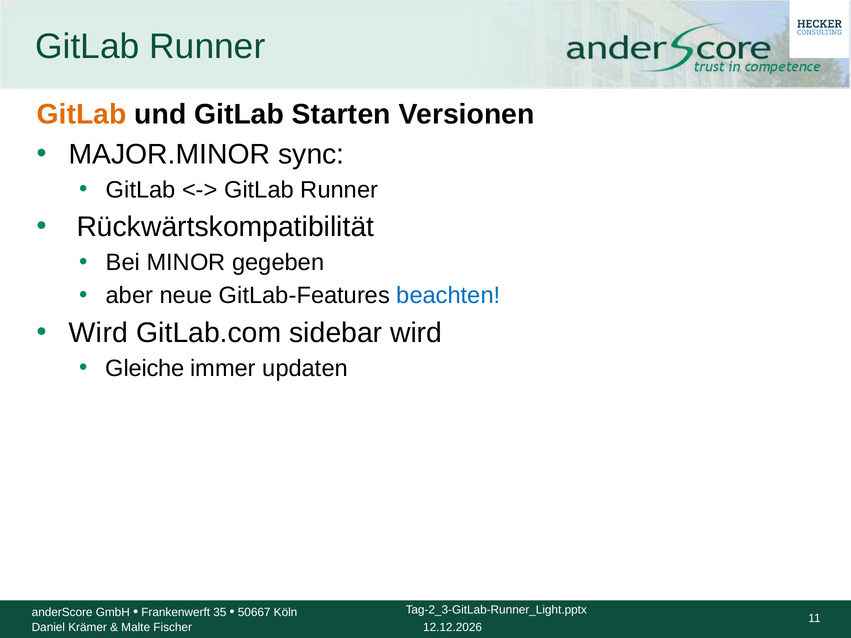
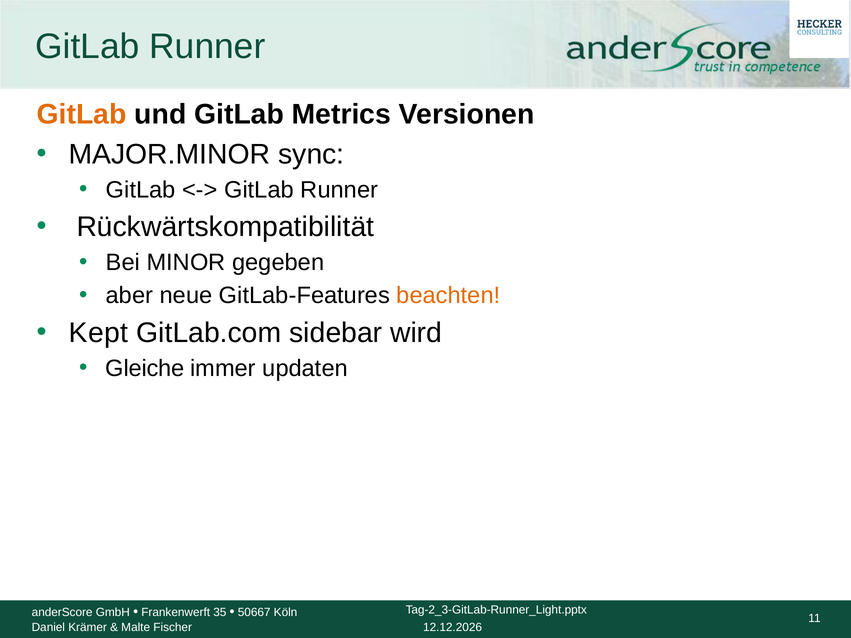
Starten: Starten -> Metrics (341, 115)
beachten colour: blue -> orange (448, 296)
Wird: Wird -> Kept (98, 333)
